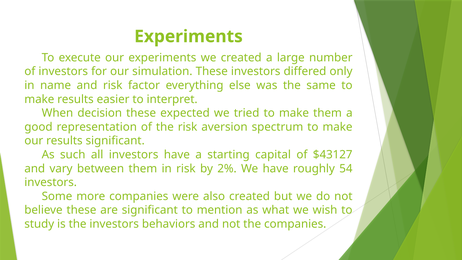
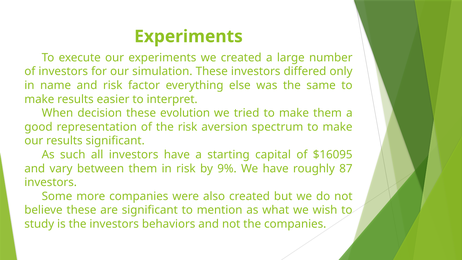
expected: expected -> evolution (185, 113)
$43127: $43127 -> $16095 (333, 155)
2%: 2% -> 9% (227, 168)
54: 54 -> 87 (346, 168)
